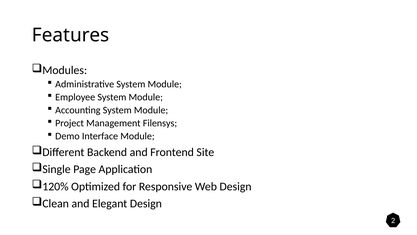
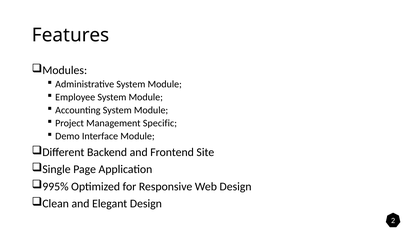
Filensys: Filensys -> Specific (160, 123)
120%: 120% -> 995% (55, 186)
